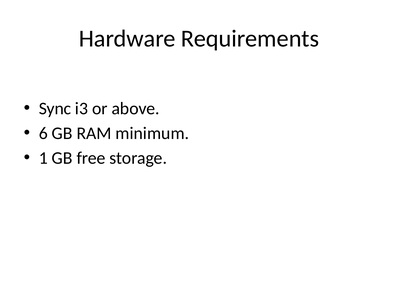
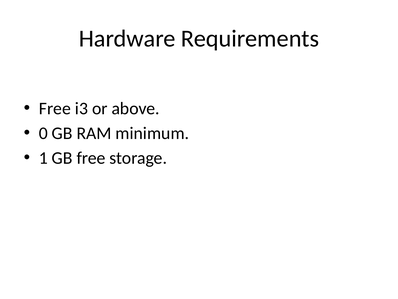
Sync: Sync -> Free (55, 108)
6: 6 -> 0 (43, 133)
